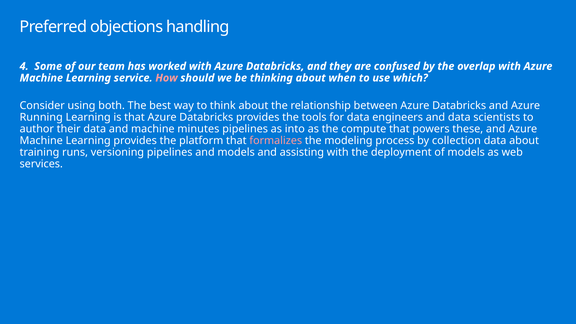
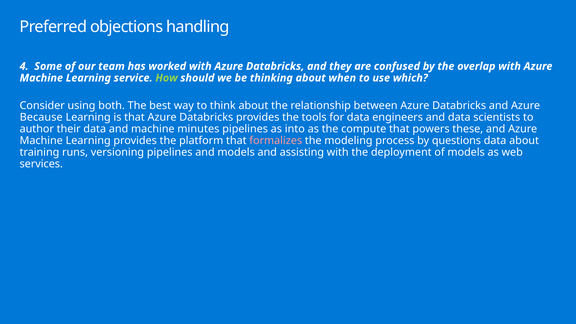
How colour: pink -> light green (166, 78)
Running: Running -> Because (41, 117)
collection: collection -> questions (456, 141)
